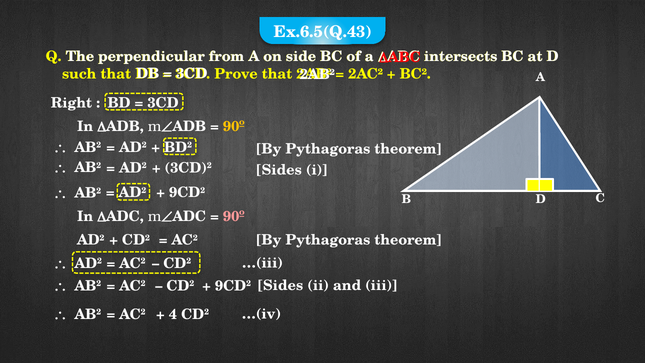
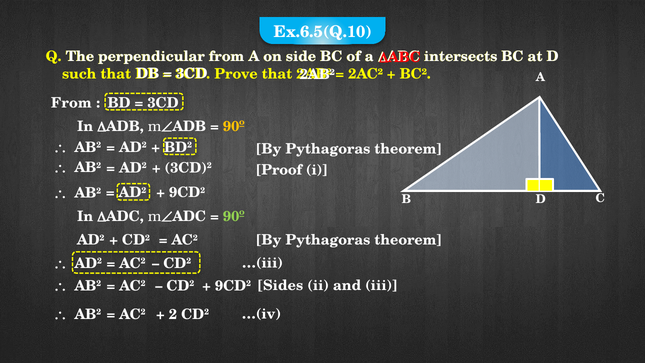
Ex.6.5(Q.43: Ex.6.5(Q.43 -> Ex.6.5(Q.10 (323, 32)
Right: Right -> From (71, 103)
Sides: Sides -> Proof (279, 170)
90º colour: pink -> light green (234, 217)
4: 4 -> 2 (173, 314)
